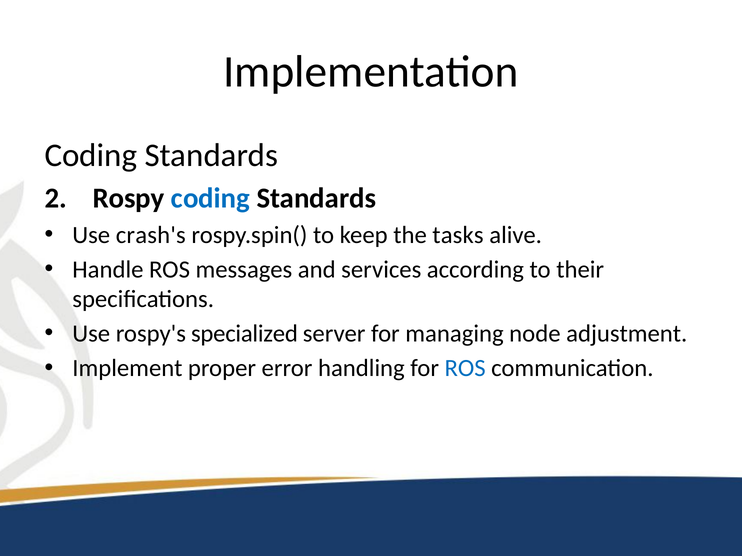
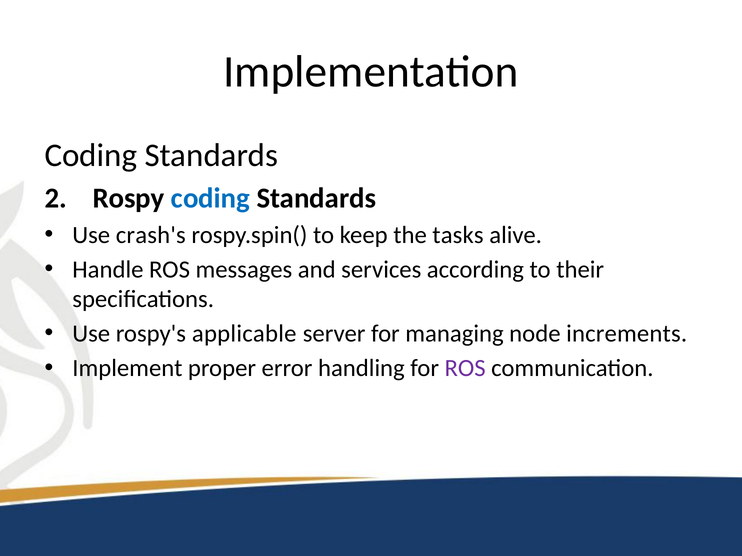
specialized: specialized -> applicable (244, 334)
adjustment: adjustment -> increments (627, 334)
ROS colour: blue -> purple (465, 369)
